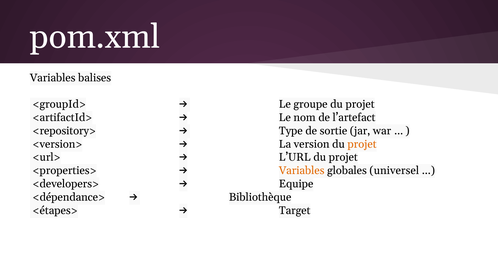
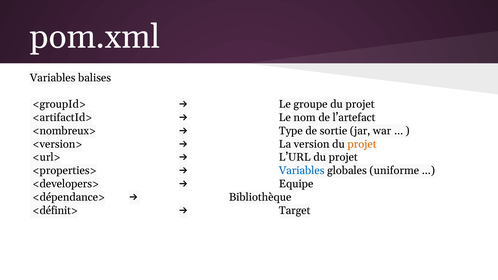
<repository>: <repository> -> <nombreux> (64, 131)
Variables colour: orange -> blue (302, 171)
universel: universel -> uniforme (394, 171)
<étapes>: <étapes> -> <définit> (55, 210)
